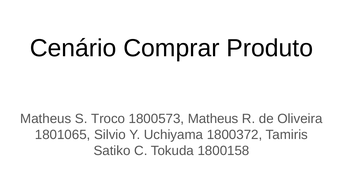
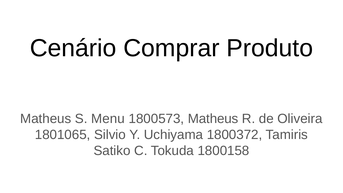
Troco: Troco -> Menu (108, 119)
